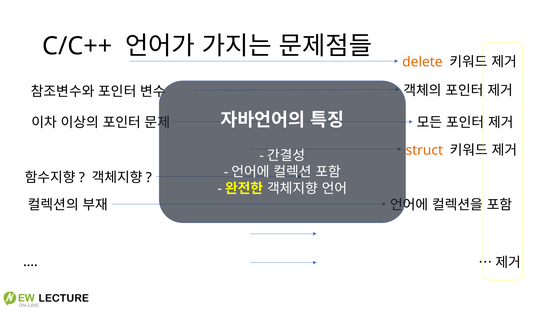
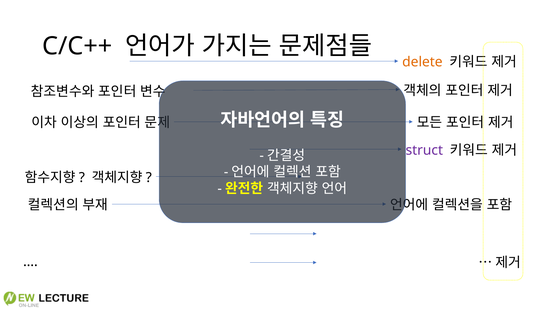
struct colour: orange -> purple (424, 150)
